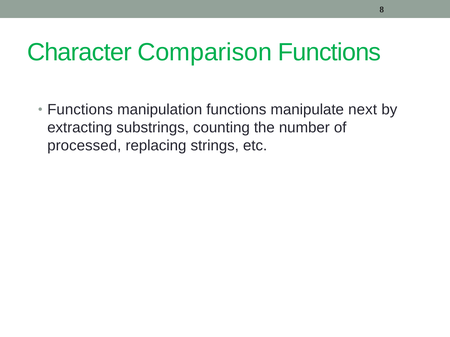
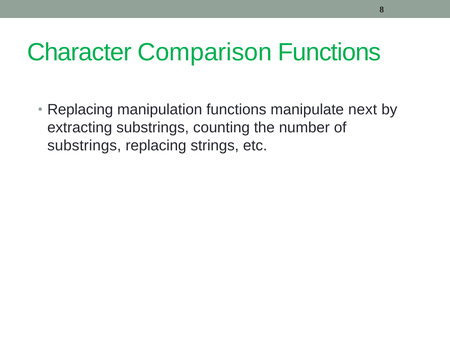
Functions: Functions -> Replacing (80, 110)
processed: processed -> substrings (84, 146)
